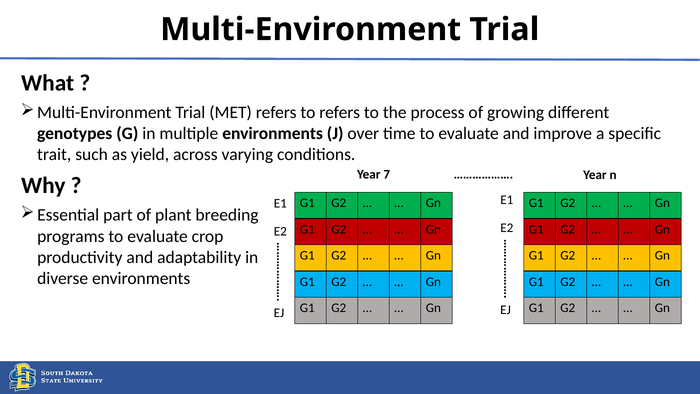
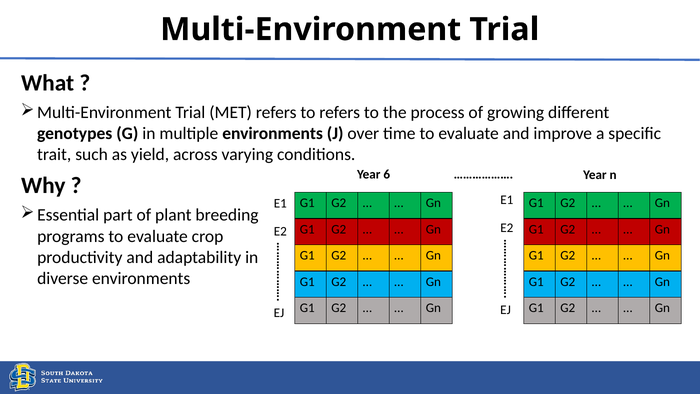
7: 7 -> 6 (387, 174)
